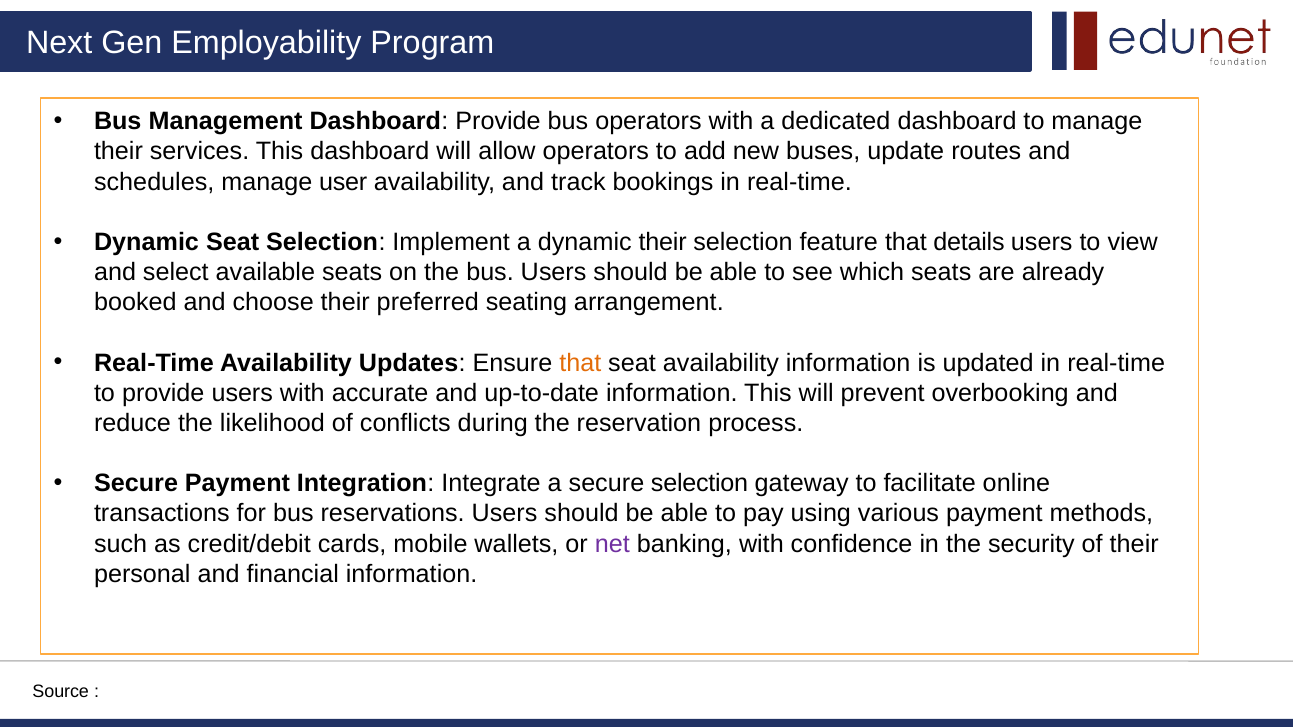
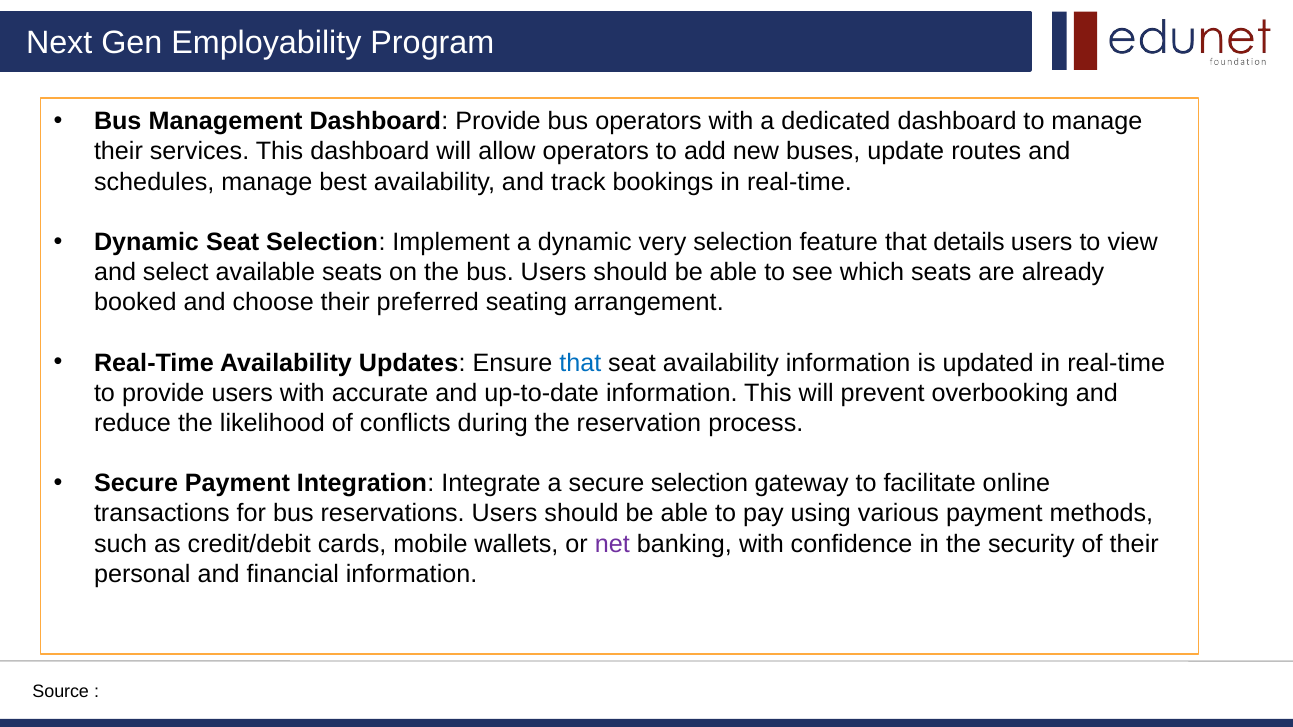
user: user -> best (343, 182)
dynamic their: their -> very (663, 242)
that colour: orange -> blue (580, 363)
